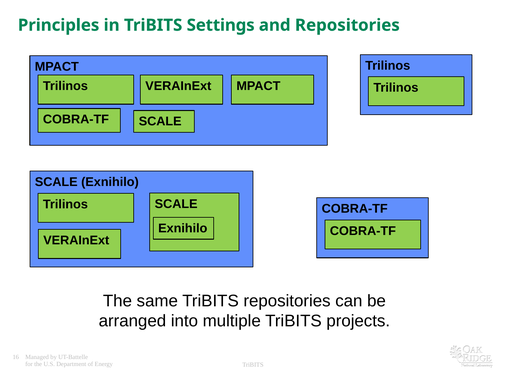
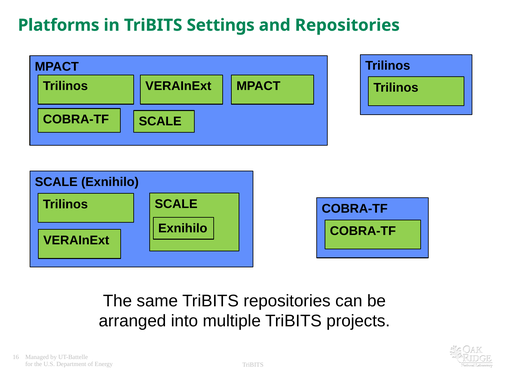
Principles: Principles -> Platforms (59, 25)
